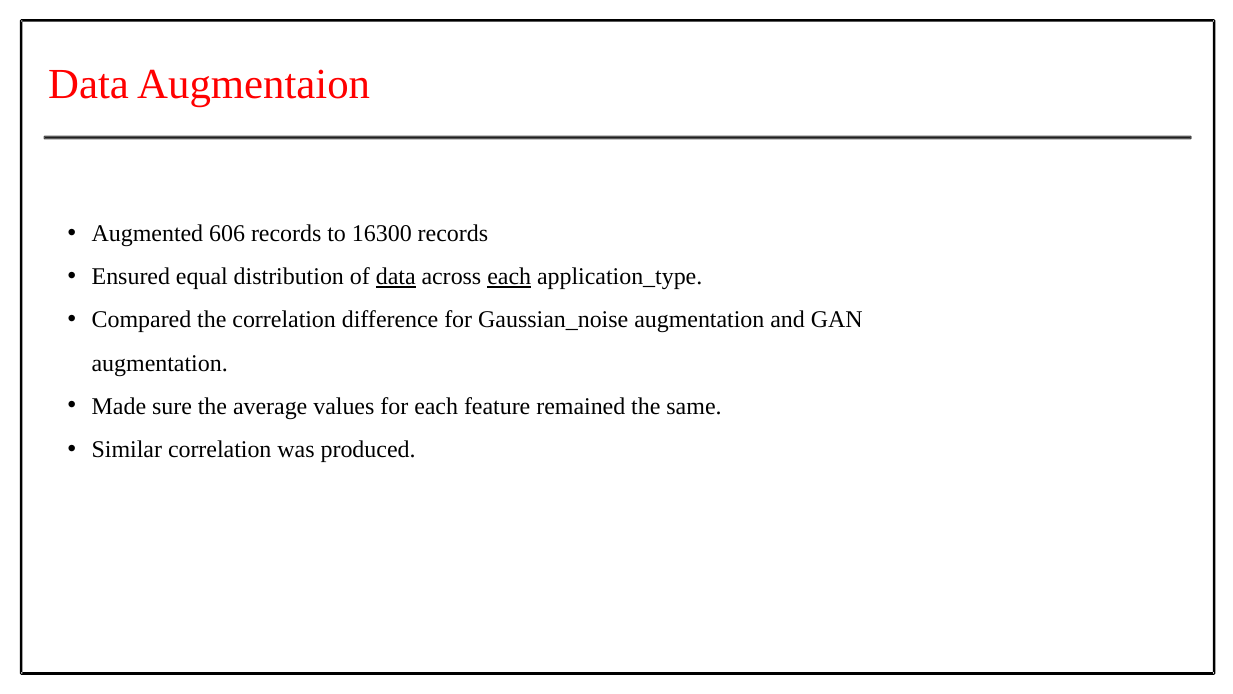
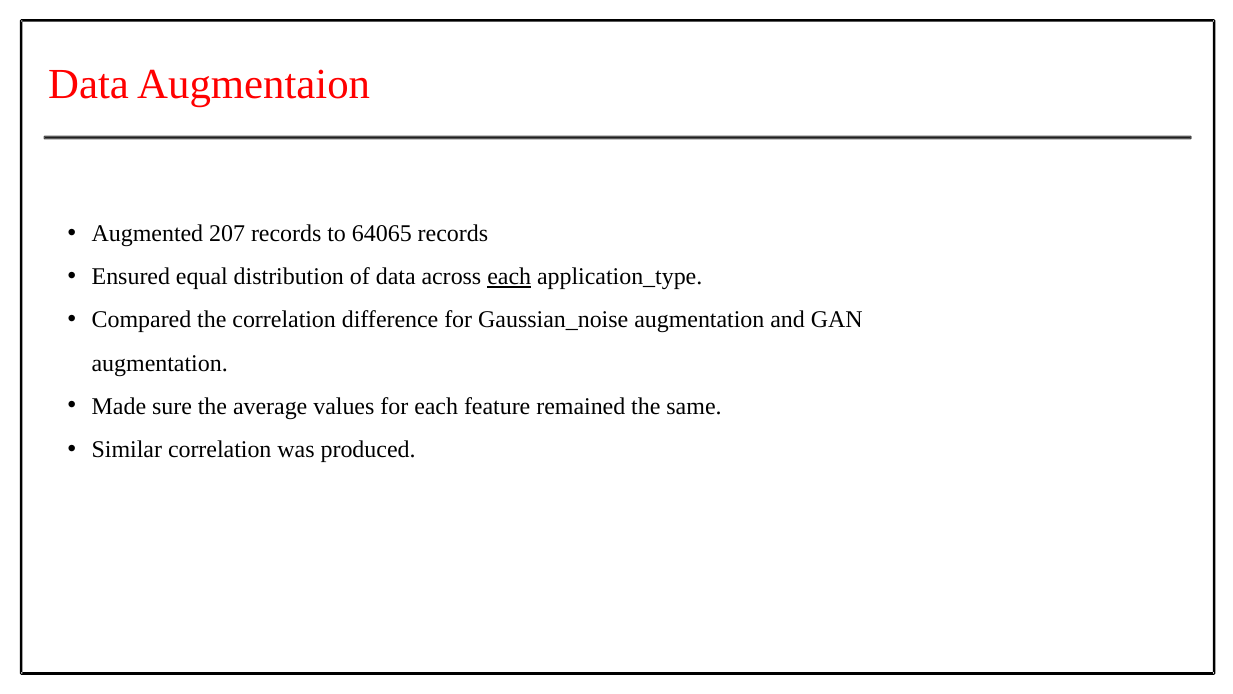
606: 606 -> 207 (227, 233)
16300: 16300 -> 64065 (382, 233)
data underline: present -> none (396, 277)
